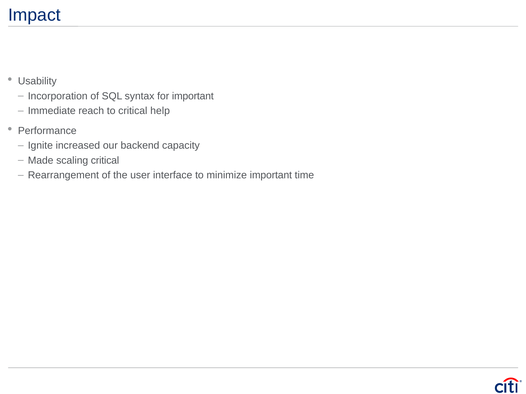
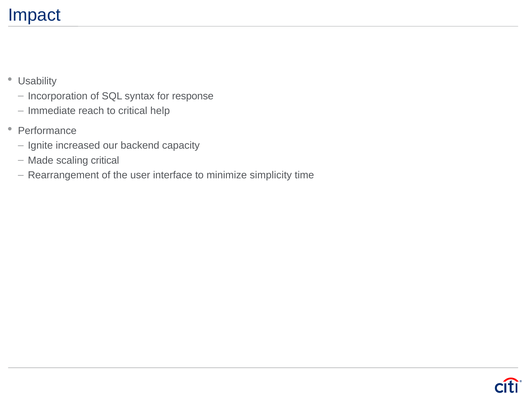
for important: important -> response (193, 96)
minimize important: important -> simplicity (271, 175)
